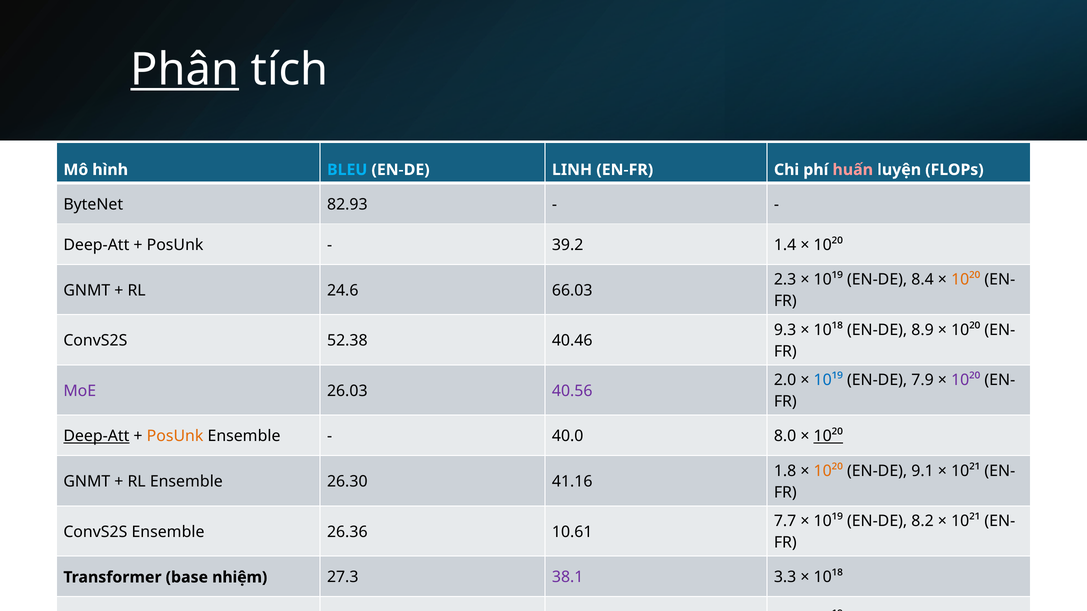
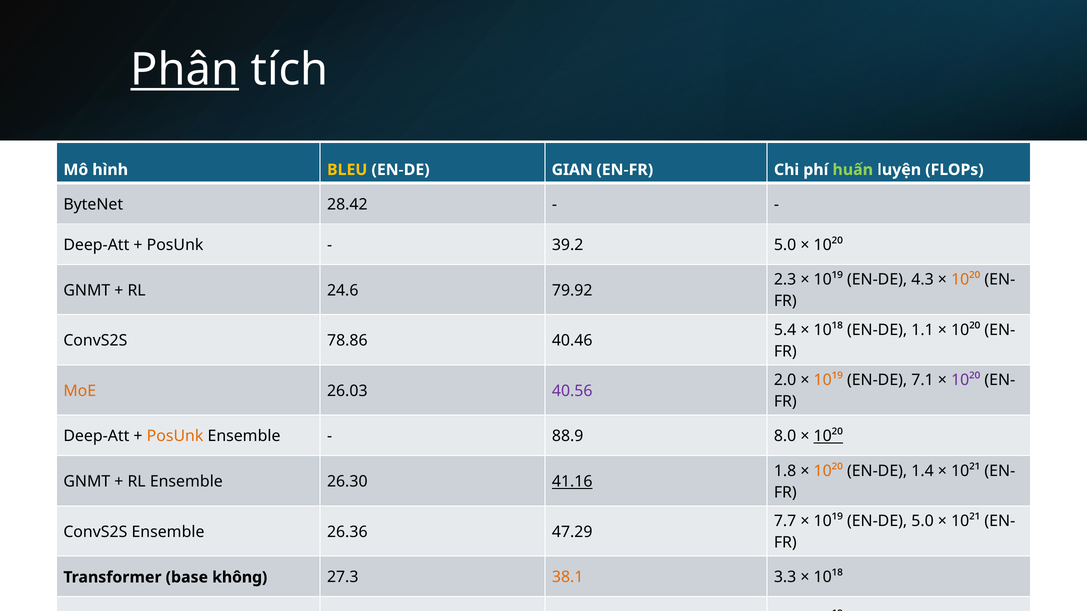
BLEU colour: light blue -> yellow (347, 170)
LINH: LINH -> GIAN (572, 170)
huấn colour: pink -> light green (853, 170)
82.93: 82.93 -> 28.42 (347, 205)
39.2 1.4: 1.4 -> 5.0 (785, 245)
8.4: 8.4 -> 4.3 (923, 280)
66.03: 66.03 -> 79.92 (572, 291)
9.3: 9.3 -> 5.4 (785, 330)
8.9: 8.9 -> 1.1 (923, 330)
52.38: 52.38 -> 78.86 (347, 341)
10¹⁹ colour: blue -> orange (828, 380)
7.9: 7.9 -> 7.1 (923, 380)
MoE colour: purple -> orange (80, 391)
Deep-Att underline: present -> none (96, 437)
40.0: 40.0 -> 88.9 (568, 437)
9.1: 9.1 -> 1.4 (923, 471)
41.16 underline: none -> present (572, 482)
EN-DE 8.2: 8.2 -> 5.0 (923, 521)
10.61: 10.61 -> 47.29 (572, 532)
nhiệm: nhiệm -> không (240, 578)
38.1 colour: purple -> orange (568, 578)
